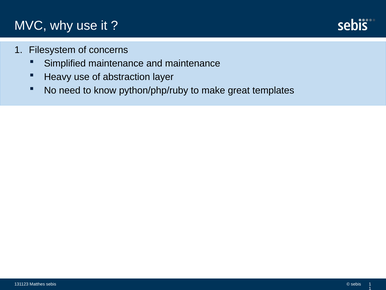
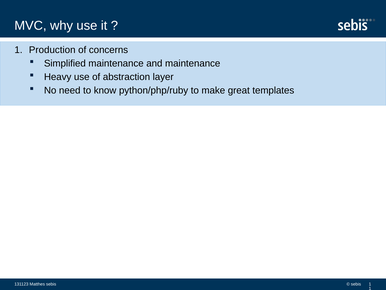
Filesystem: Filesystem -> Production (52, 50)
